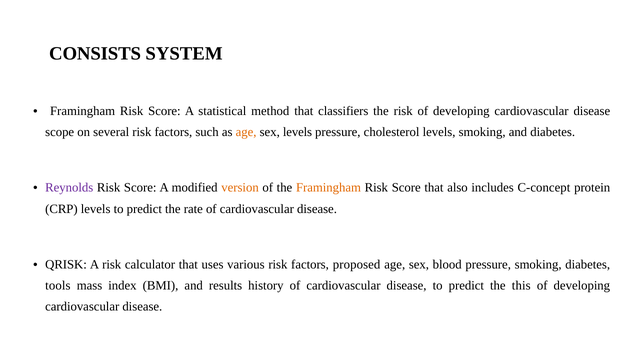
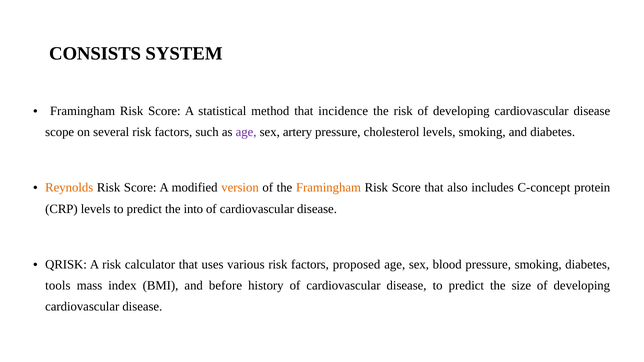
classifiers: classifiers -> incidence (343, 111)
age colour: orange -> purple (246, 132)
sex levels: levels -> artery (297, 132)
Reynolds colour: purple -> orange (69, 188)
rate: rate -> into (193, 209)
results: results -> before (225, 286)
this: this -> size (521, 286)
